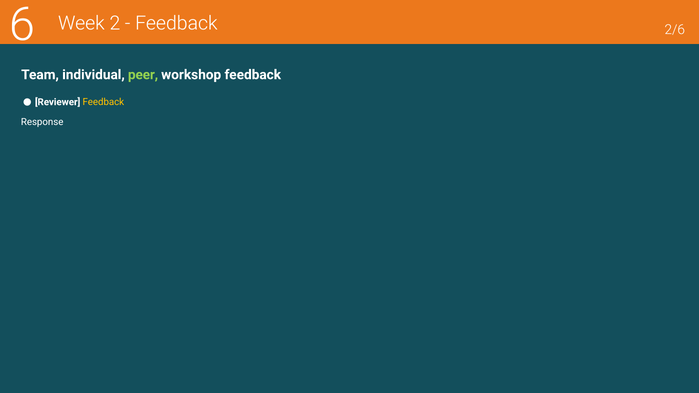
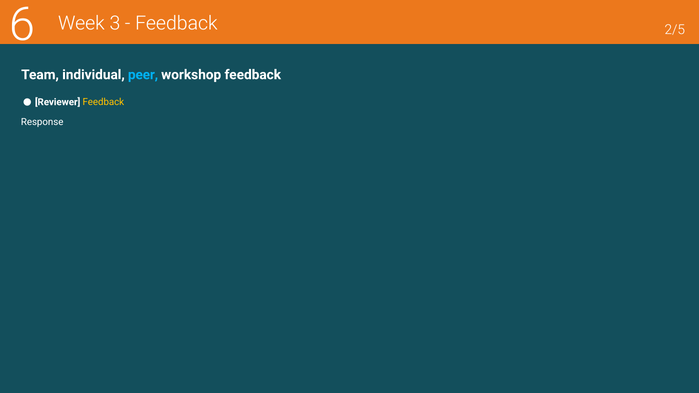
2: 2 -> 3 (115, 23)
2/6: 2/6 -> 2/5 (675, 30)
peer colour: light green -> light blue (143, 75)
